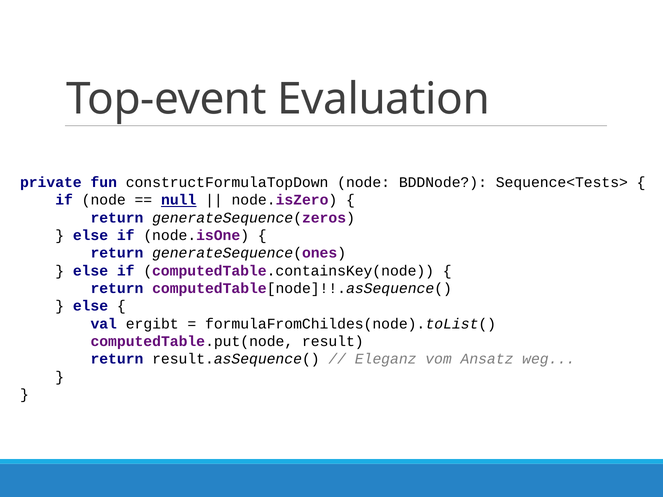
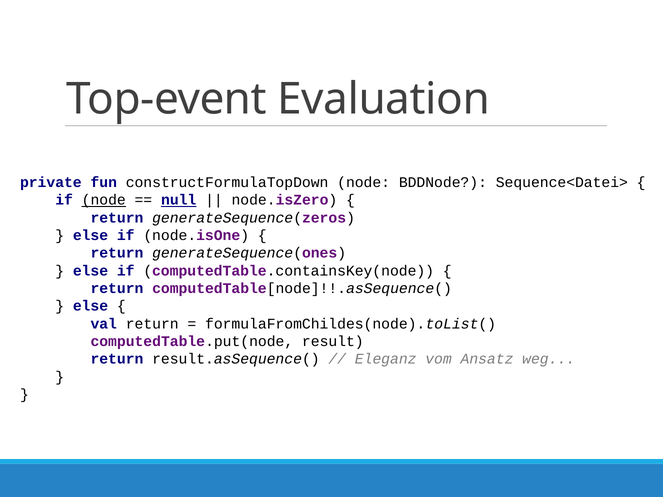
Sequence<Tests>: Sequence<Tests> -> Sequence<Datei> (562, 182)
node underline: none -> present (104, 200)
val ergibt: ergibt -> return (152, 324)
